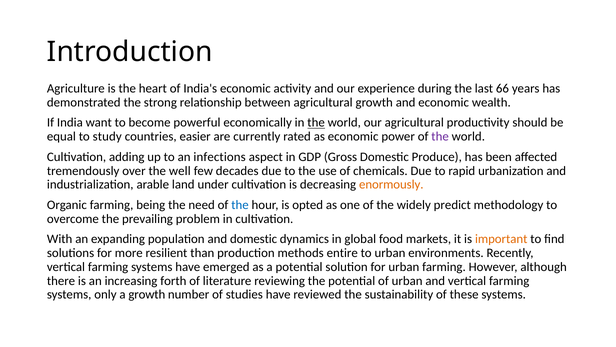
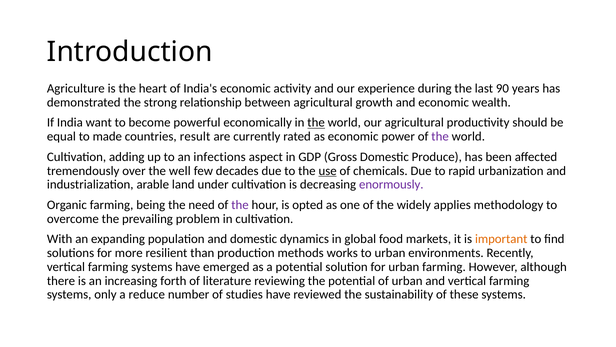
66: 66 -> 90 (502, 88)
study: study -> made (107, 136)
easier: easier -> result (195, 136)
use underline: none -> present (328, 171)
enormously colour: orange -> purple (391, 184)
the colour: blue -> purple (240, 205)
predict: predict -> applies (452, 205)
entire: entire -> works (342, 253)
a growth: growth -> reduce (147, 294)
